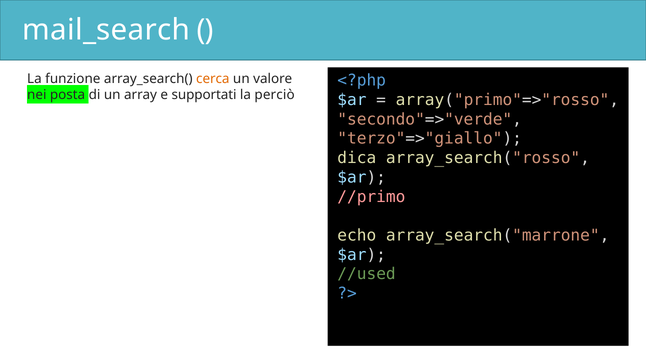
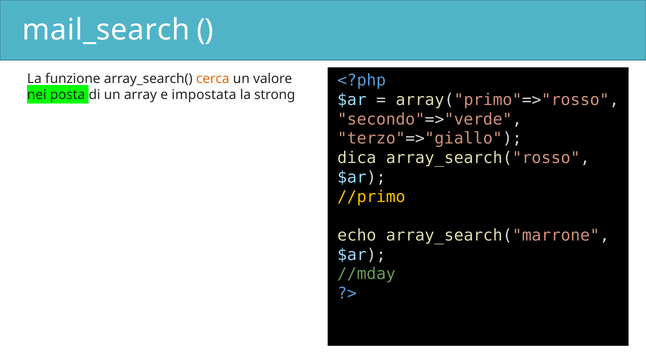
supportati: supportati -> impostata (204, 95)
perciò: perciò -> strong (275, 95)
//primo colour: pink -> yellow (371, 197)
//used: //used -> //mday (367, 274)
